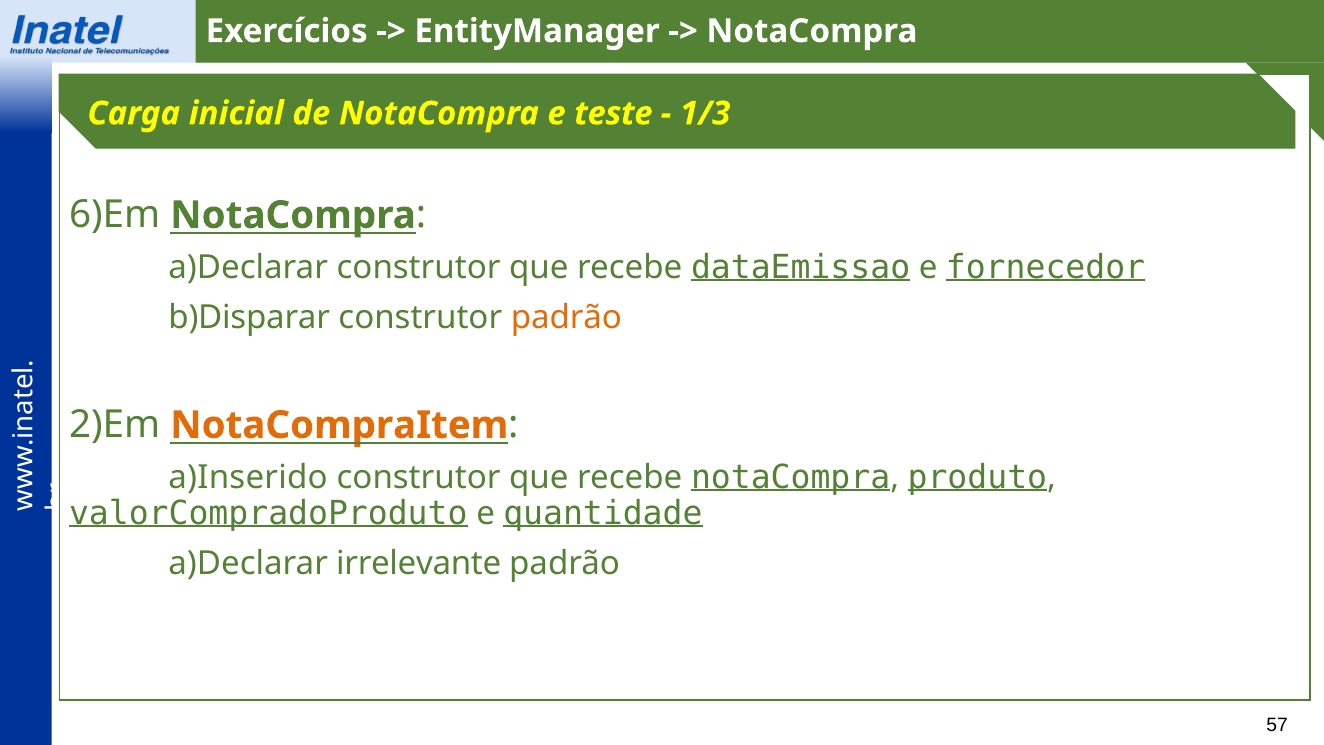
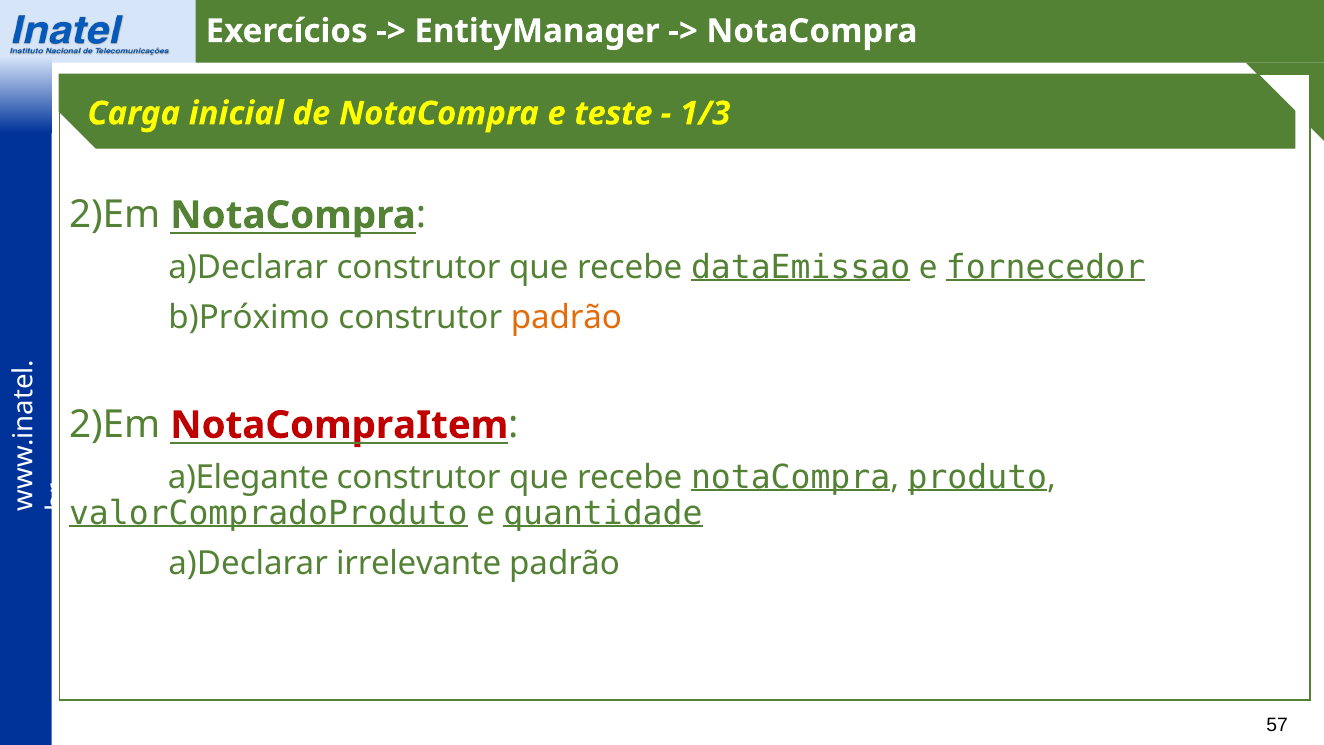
6)Em: 6)Em -> 2)Em (115, 215)
b)Disparar: b)Disparar -> b)Próximo (249, 317)
NotaCompraItem colour: orange -> red (339, 425)
a)Inserido: a)Inserido -> a)Elegante (248, 478)
